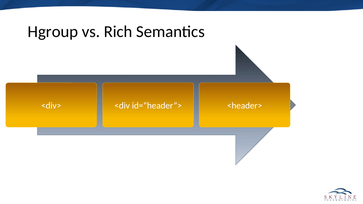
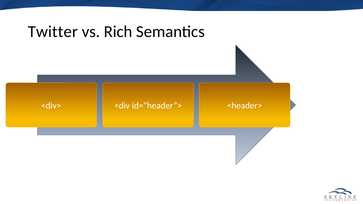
Hgroup: Hgroup -> Twitter (53, 32)
